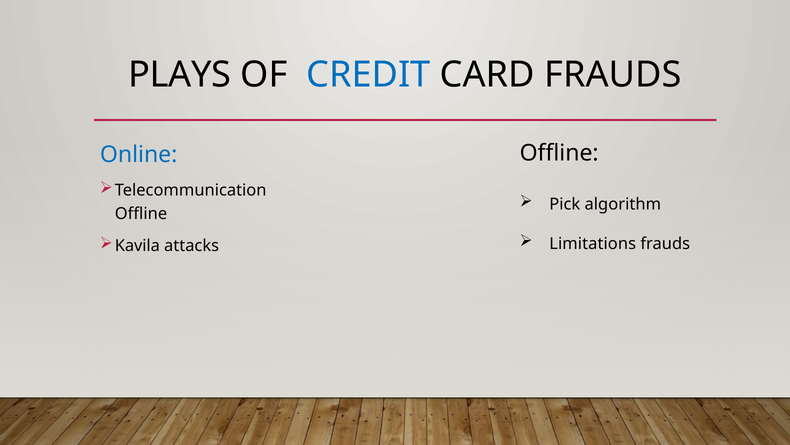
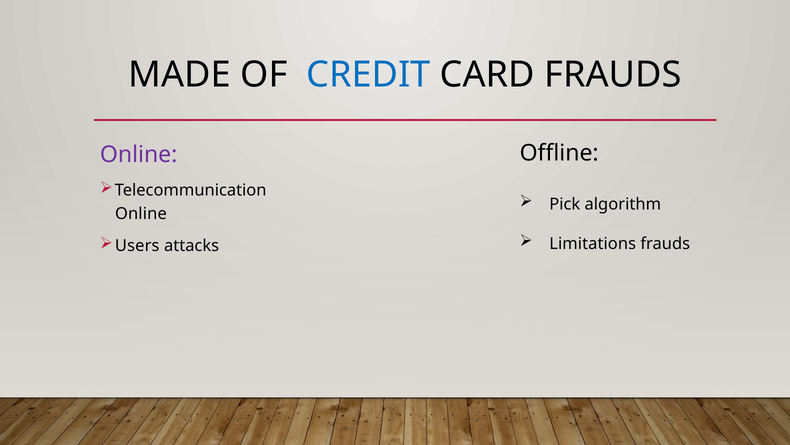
PLAYS: PLAYS -> MADE (180, 74)
Online colour: blue -> purple (139, 155)
Offline: Offline -> Online (141, 214)
Kavila: Kavila -> Users (137, 246)
